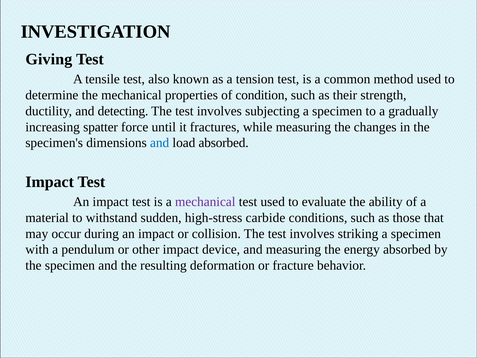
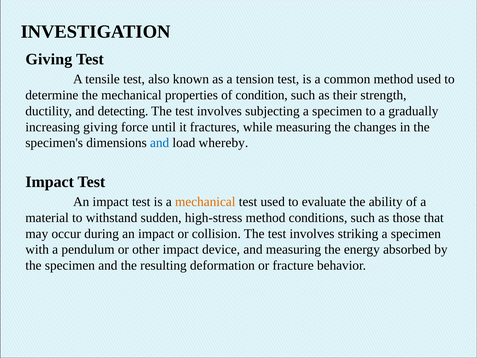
increasing spatter: spatter -> giving (100, 127)
load absorbed: absorbed -> whereby (223, 143)
mechanical colour: purple -> orange (205, 202)
high-stress carbide: carbide -> method (266, 218)
